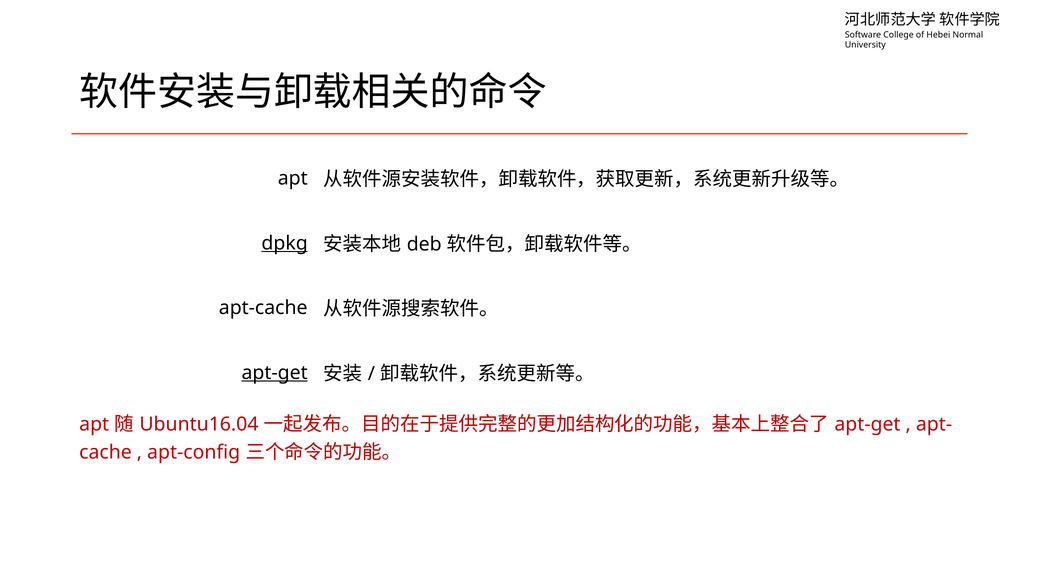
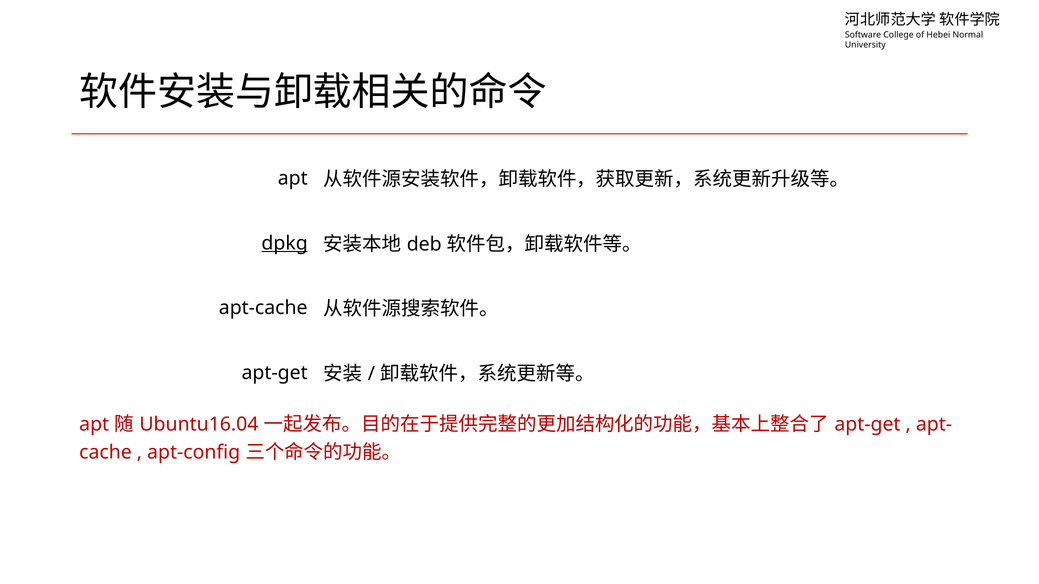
apt-get underline: present -> none (275, 373)
